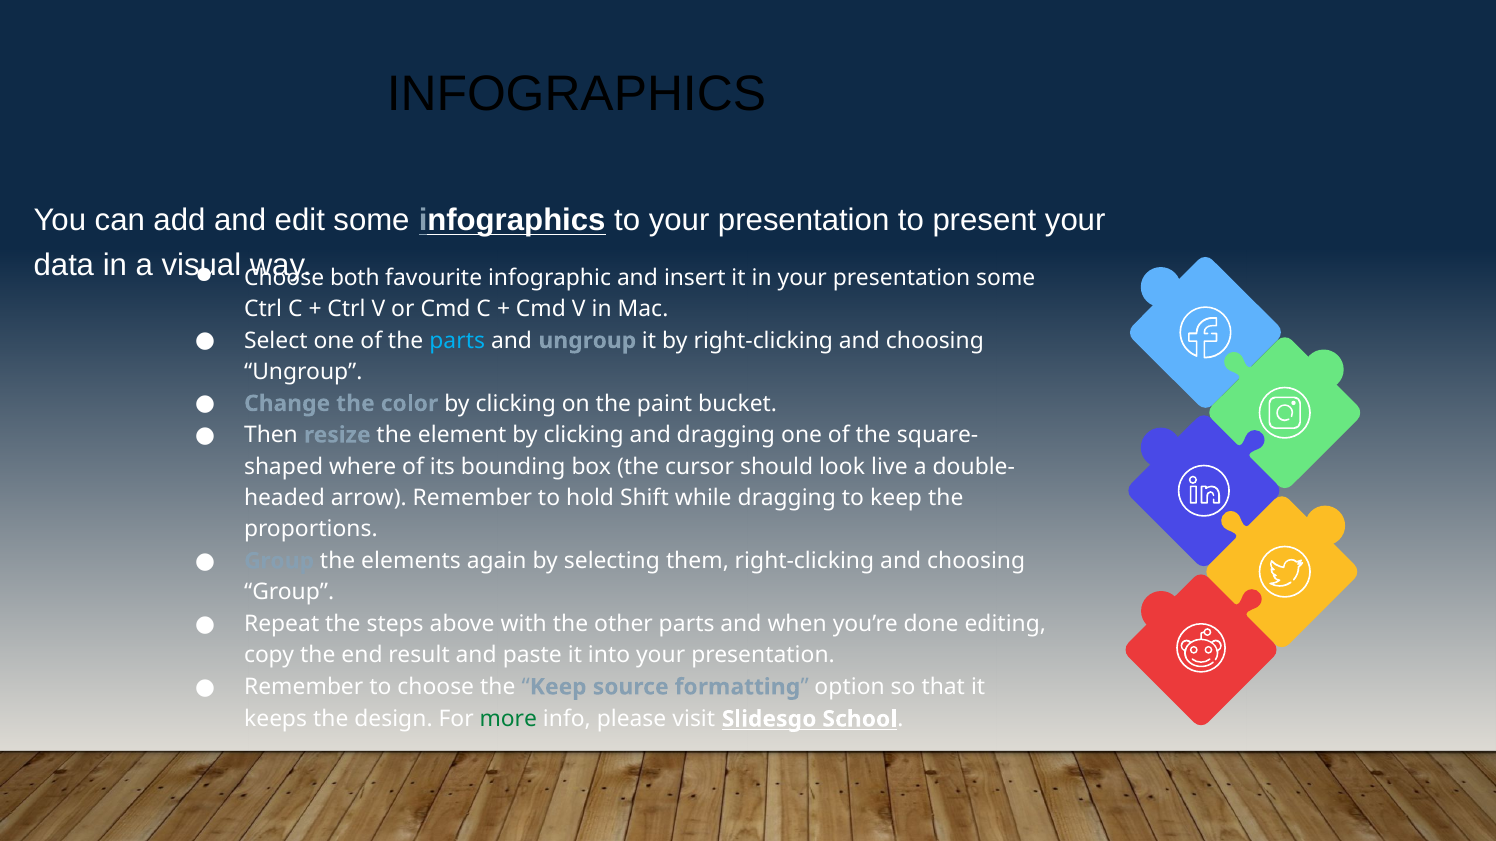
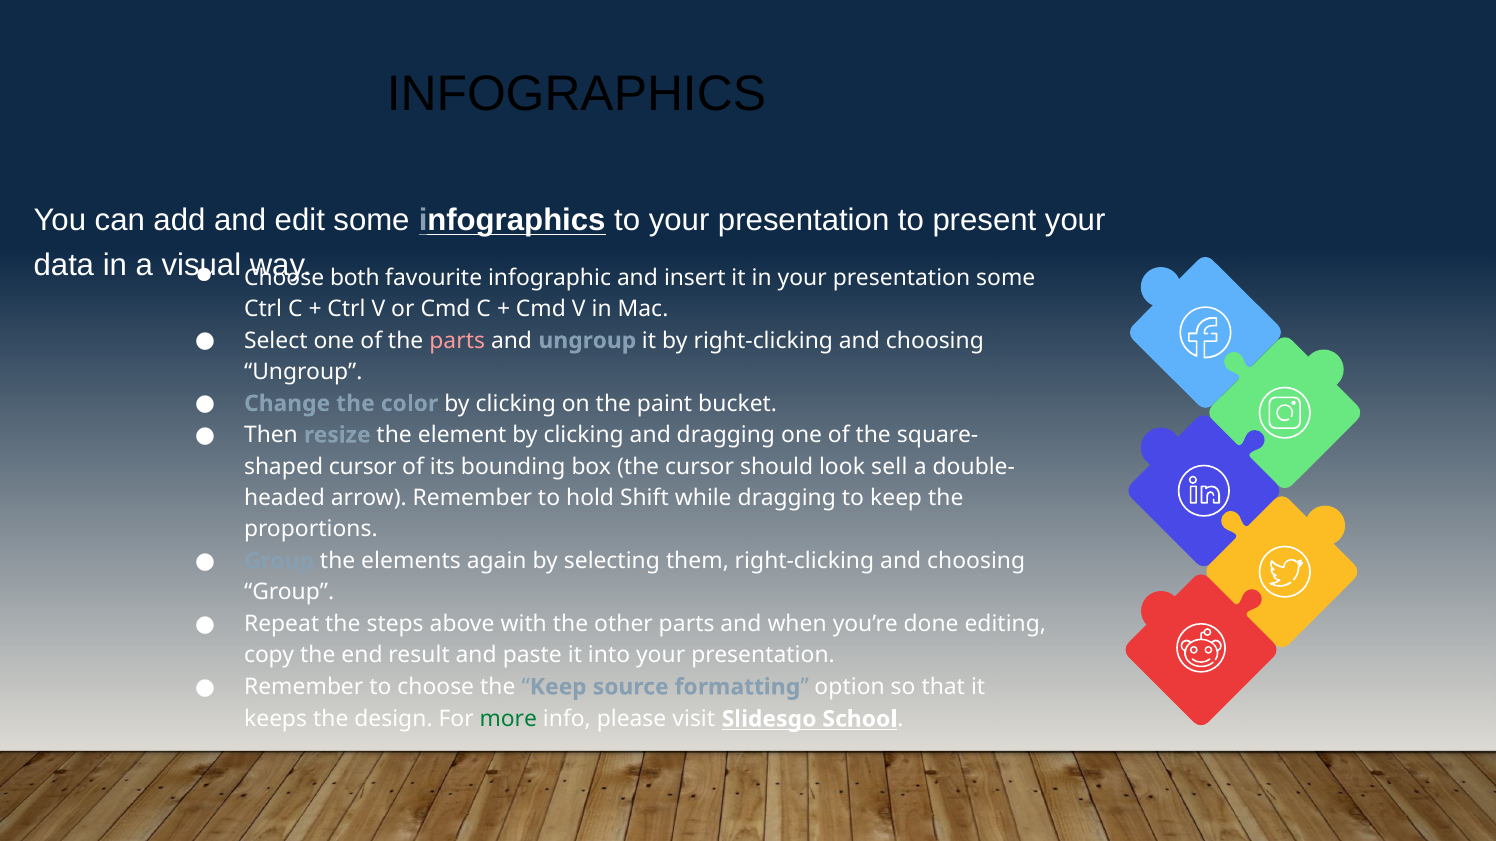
parts colour: light blue -> pink (457, 341)
where: where -> cursor (363, 467)
live: live -> sell (889, 467)
